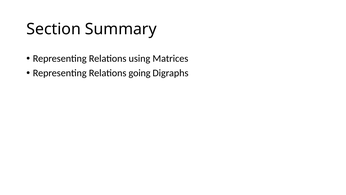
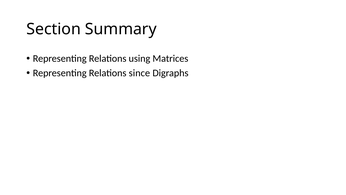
going: going -> since (139, 73)
